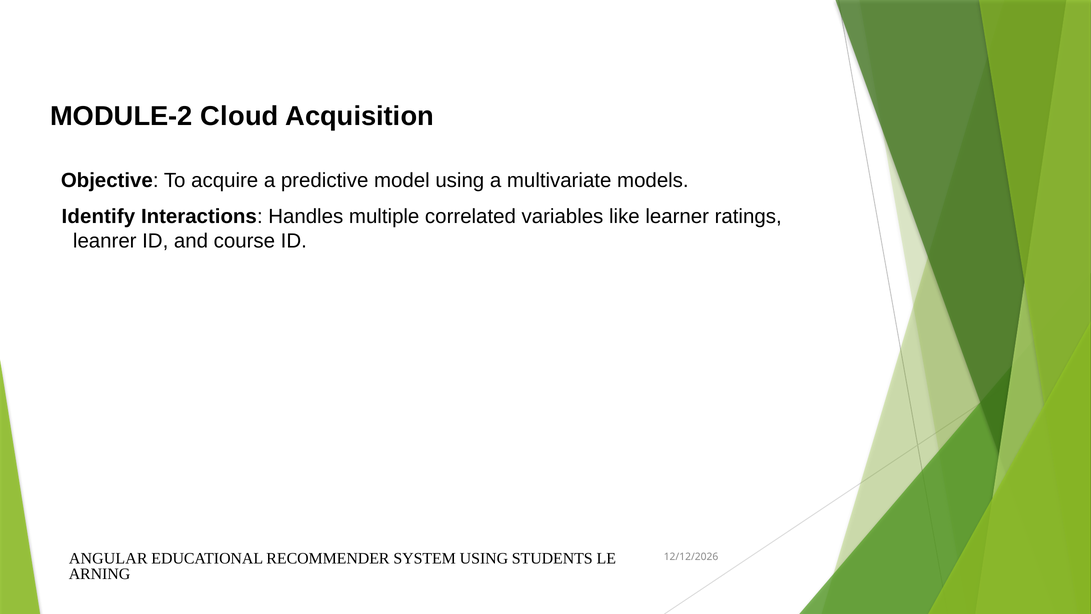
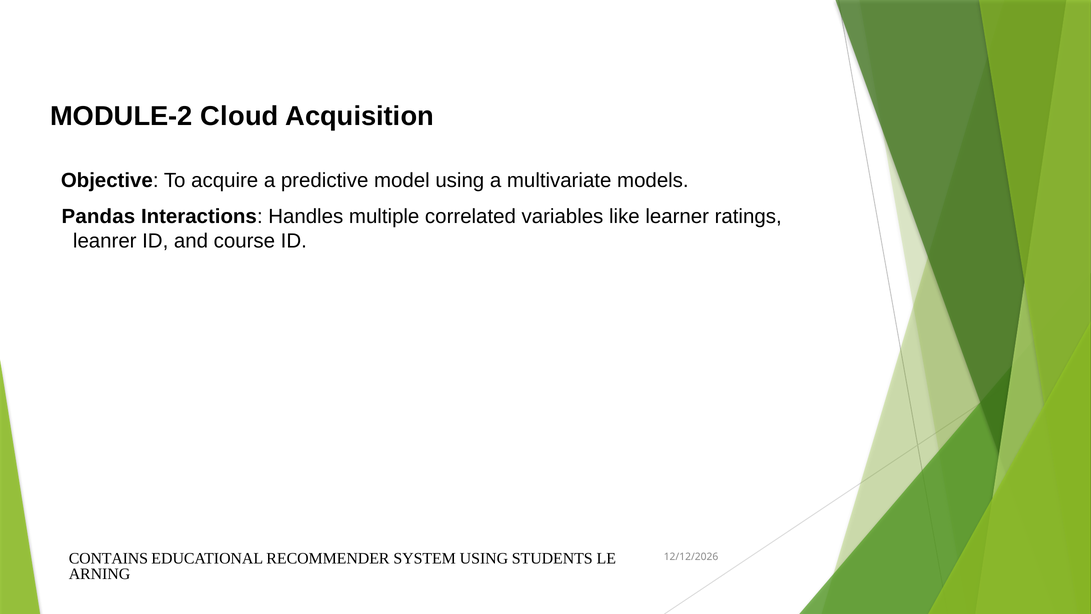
Identify: Identify -> Pandas (98, 216)
ANGULAR: ANGULAR -> CONTAINS (108, 558)
